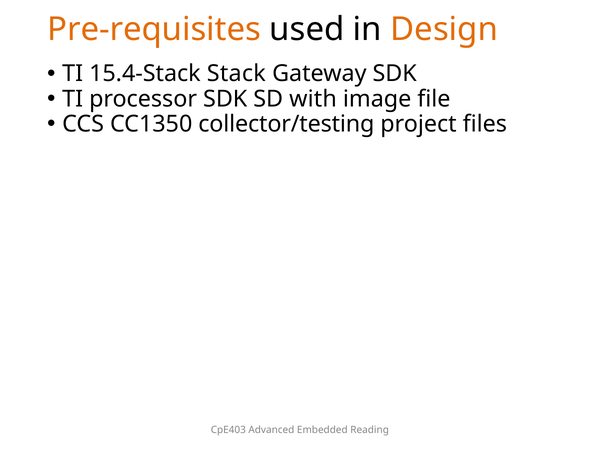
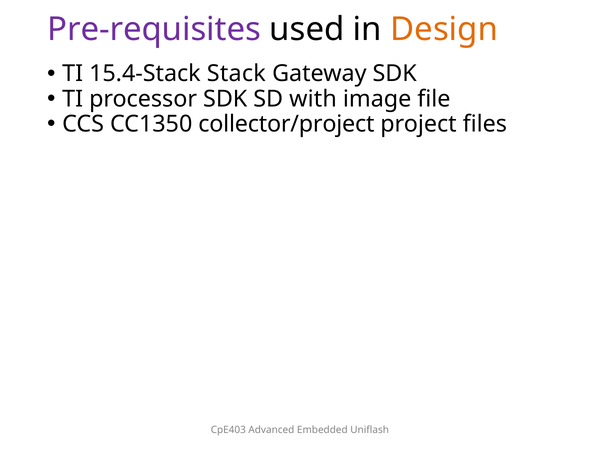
Pre-requisites colour: orange -> purple (154, 30)
collector/testing: collector/testing -> collector/project (286, 124)
Reading: Reading -> Uniflash (370, 430)
